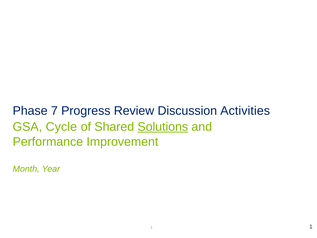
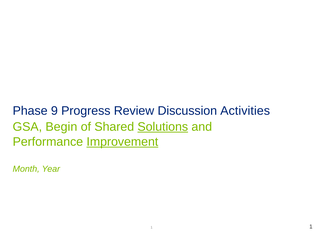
7: 7 -> 9 (54, 111)
Cycle: Cycle -> Begin (61, 127)
Improvement underline: none -> present (122, 142)
